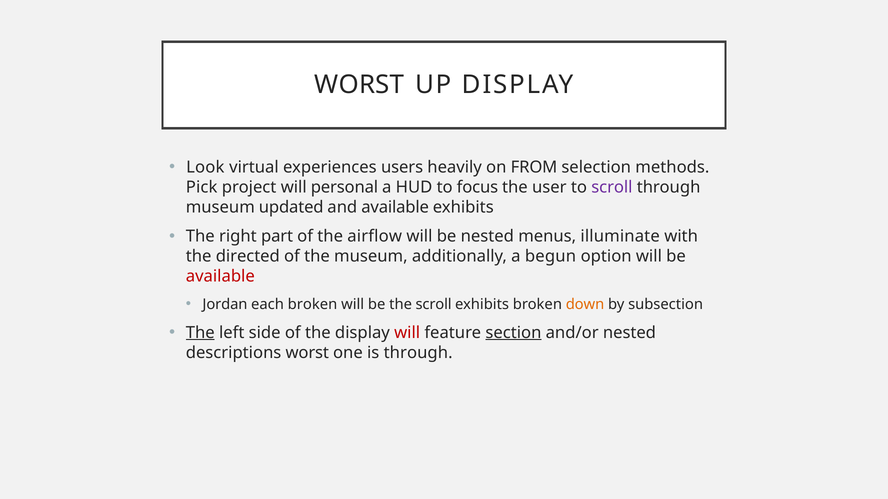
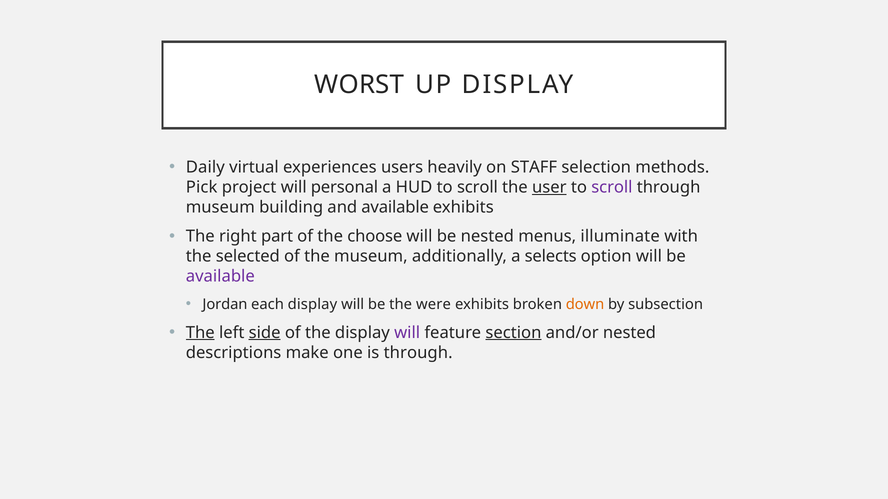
Look: Look -> Daily (205, 168)
FROM: FROM -> STAFF (534, 168)
HUD to focus: focus -> scroll (477, 187)
user underline: none -> present (549, 187)
updated: updated -> building (291, 207)
airflow: airflow -> choose (375, 237)
directed: directed -> selected (248, 257)
begun: begun -> selects (551, 257)
available colour: red -> purple (220, 277)
each broken: broken -> display (312, 305)
the scroll: scroll -> were (433, 305)
side underline: none -> present (265, 333)
will colour: red -> purple (407, 333)
descriptions worst: worst -> make (307, 353)
